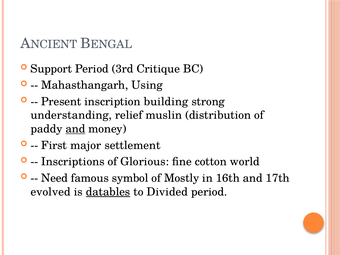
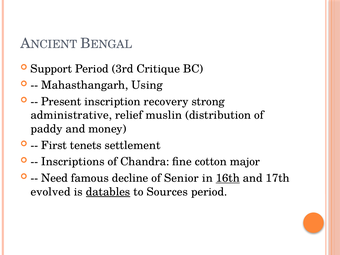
building: building -> recovery (166, 102)
understanding: understanding -> administrative (71, 115)
and underline: present -> none (75, 129)
major: major -> tenets (86, 145)
Glorious: Glorious -> Chandra (145, 162)
world: world -> major (245, 162)
symbol: symbol -> decline (130, 178)
Mostly: Mostly -> Senior (181, 178)
16th underline: none -> present (228, 178)
Divided: Divided -> Sources (167, 192)
